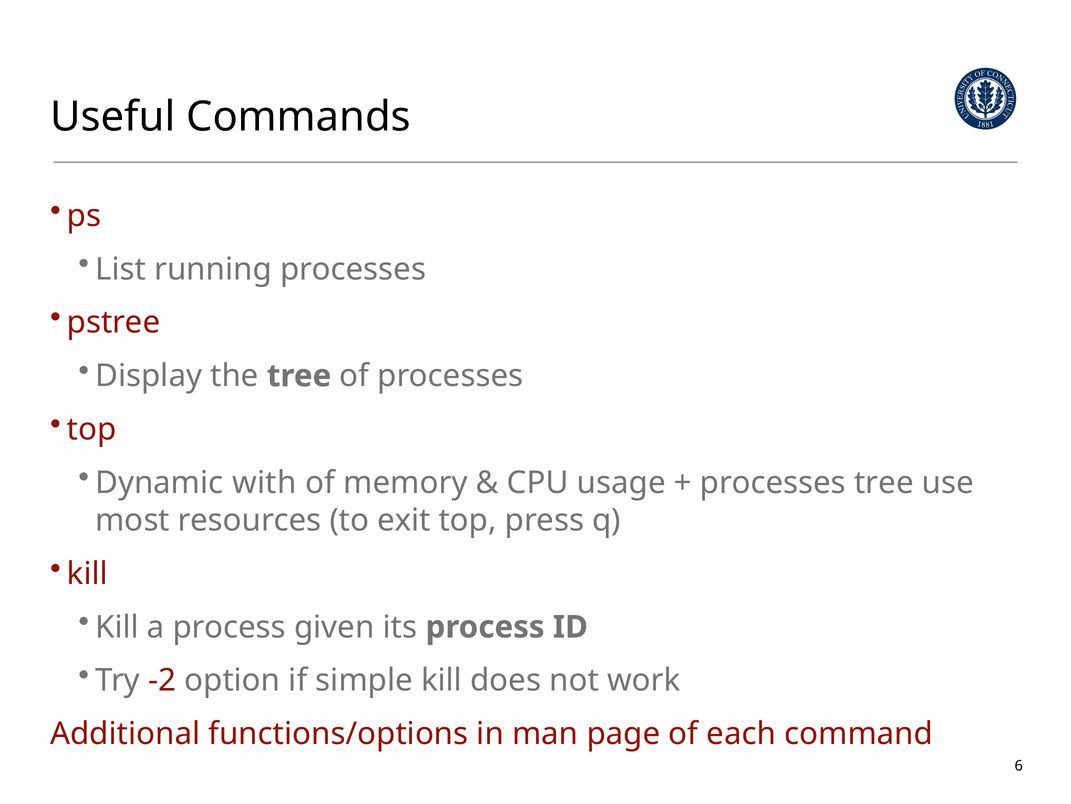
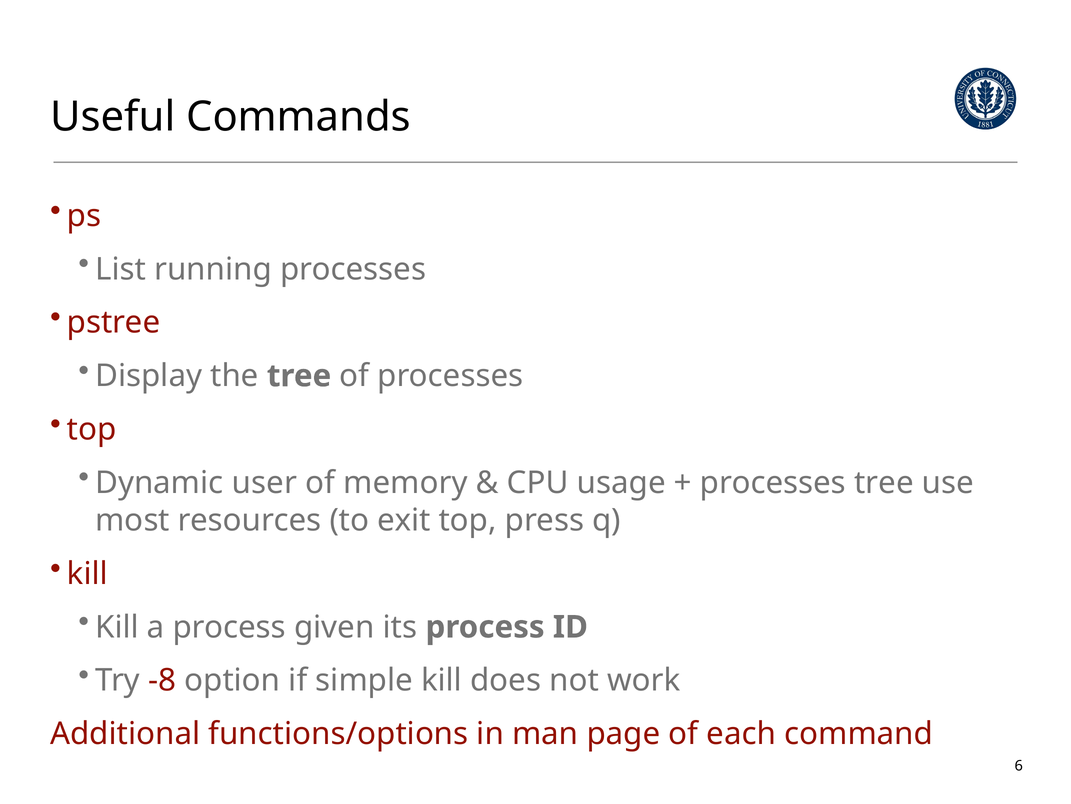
with: with -> user (264, 482)
-2: -2 -> -8 (162, 680)
